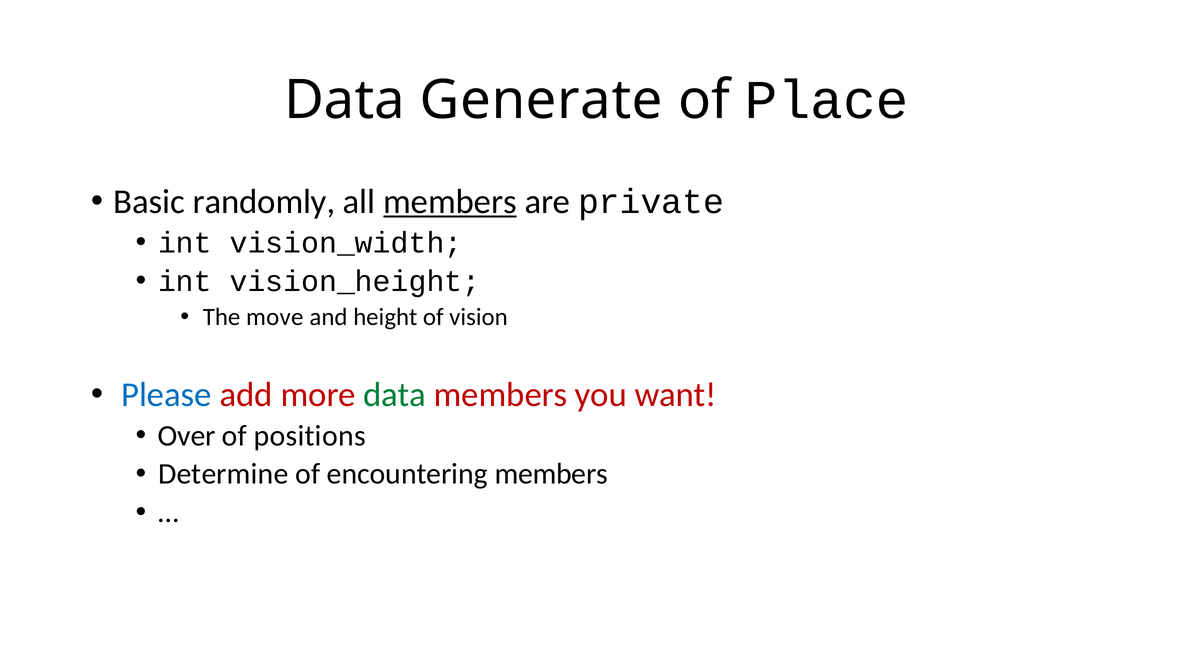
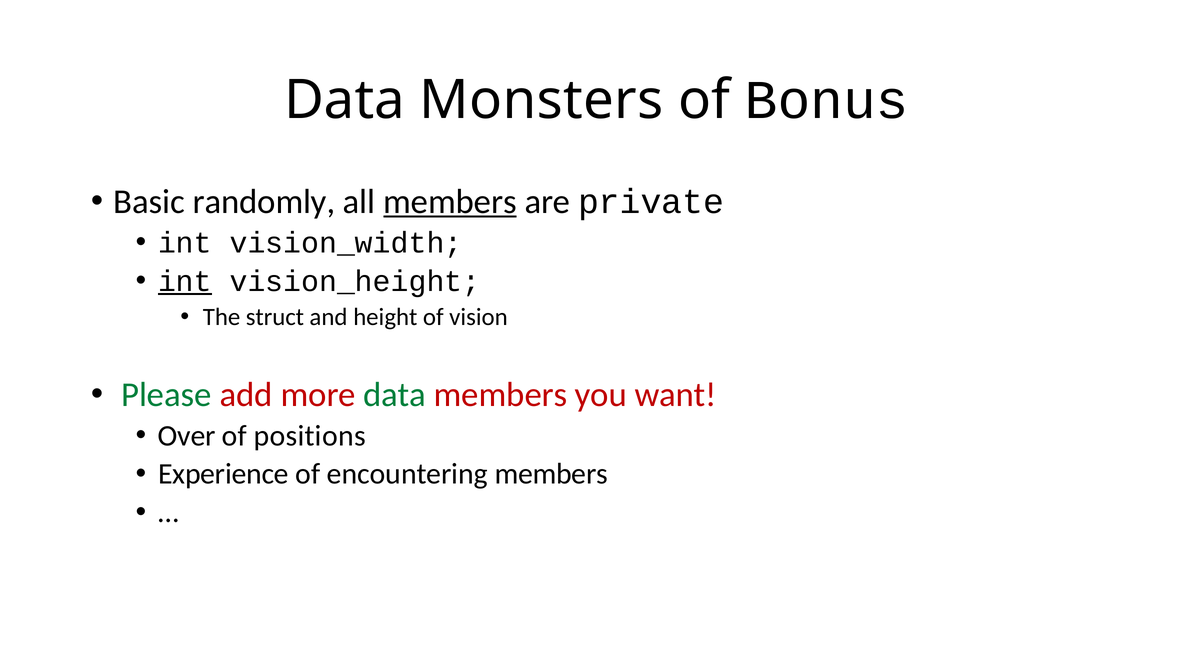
Generate: Generate -> Monsters (541, 100)
Place: Place -> Bonus (827, 100)
int underline: none -> present (185, 281)
move: move -> struct (275, 317)
Please colour: blue -> green (166, 395)
Determine: Determine -> Experience (223, 474)
